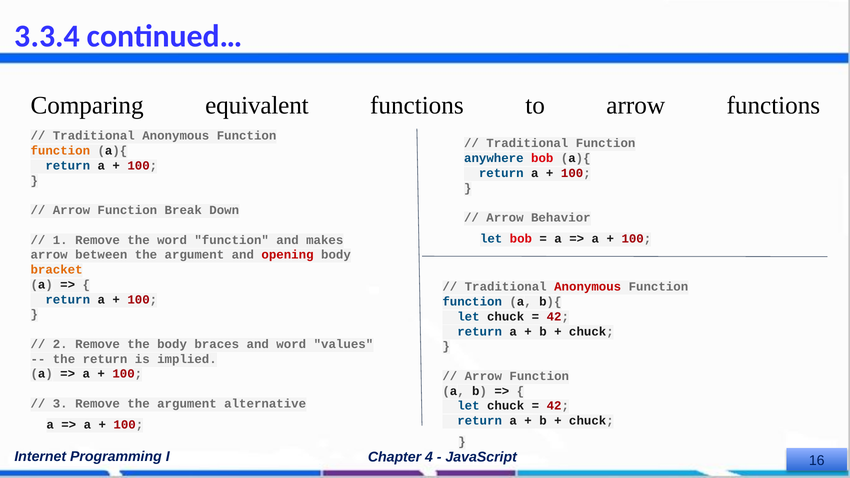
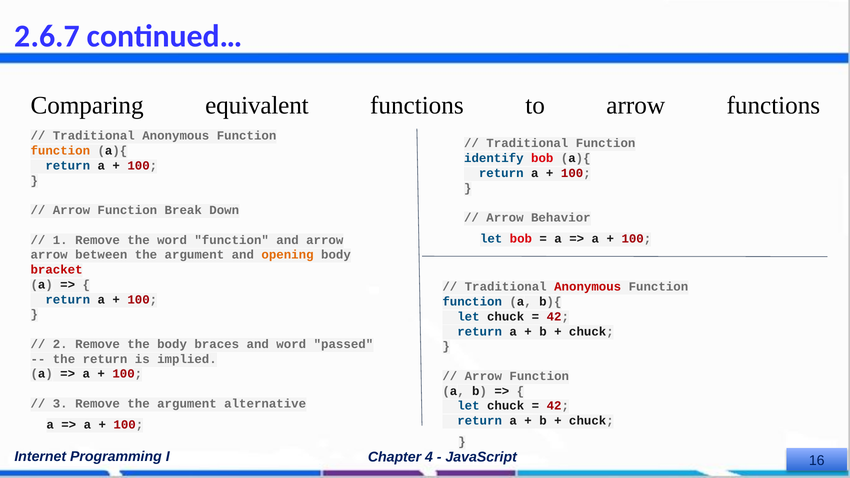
3.3.4: 3.3.4 -> 2.6.7 (47, 36)
anywhere: anywhere -> identify (494, 158)
and makes: makes -> arrow (325, 240)
opening colour: red -> orange (288, 255)
bracket colour: orange -> red (57, 270)
values: values -> passed (343, 344)
